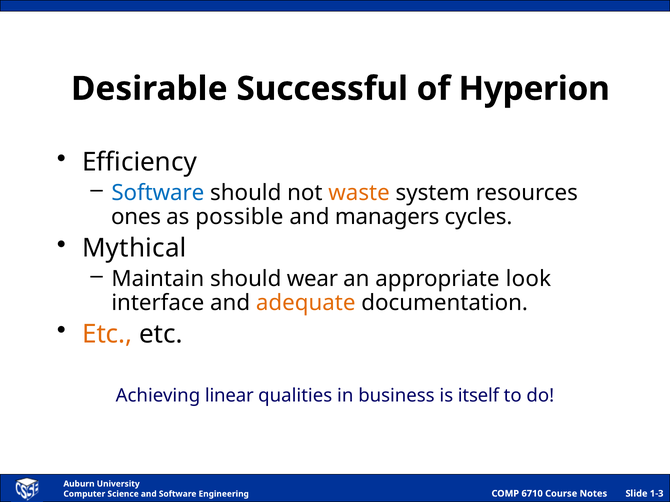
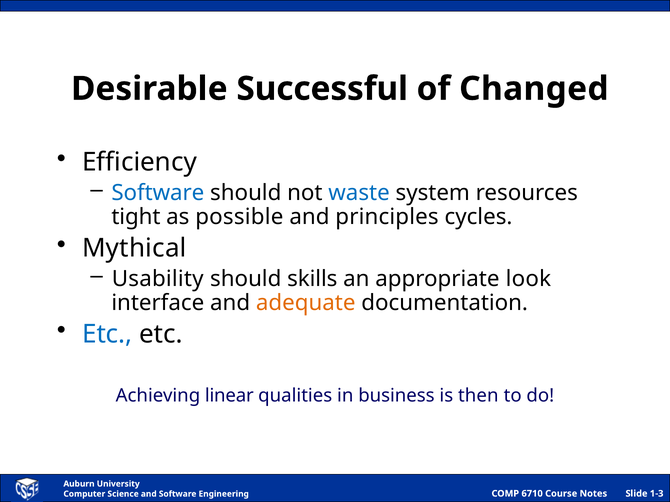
Hyperion: Hyperion -> Changed (534, 89)
waste colour: orange -> blue (359, 193)
ones: ones -> tight (136, 217)
managers: managers -> principles (387, 217)
Maintain: Maintain -> Usability (158, 279)
wear: wear -> skills (312, 279)
Etc colour: orange -> blue (107, 335)
itself: itself -> then (478, 396)
